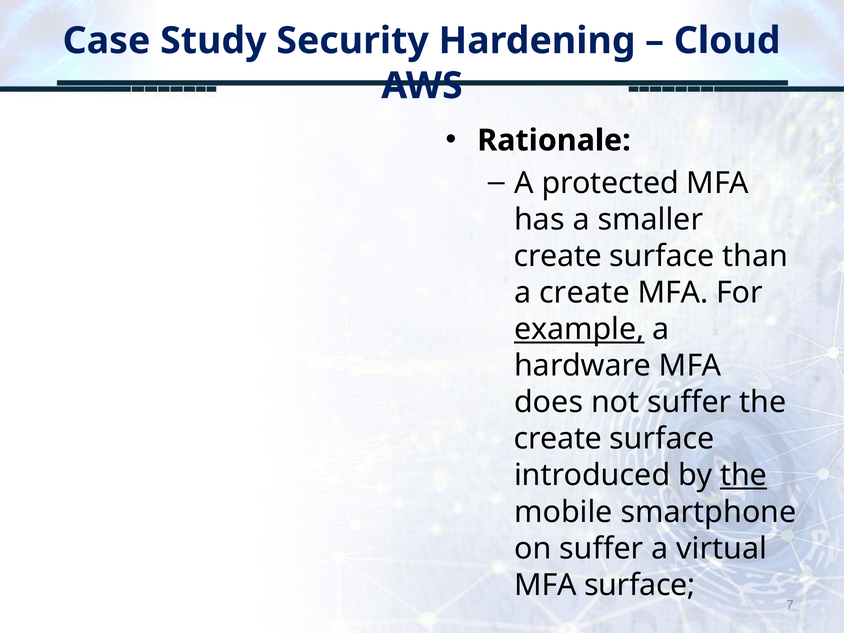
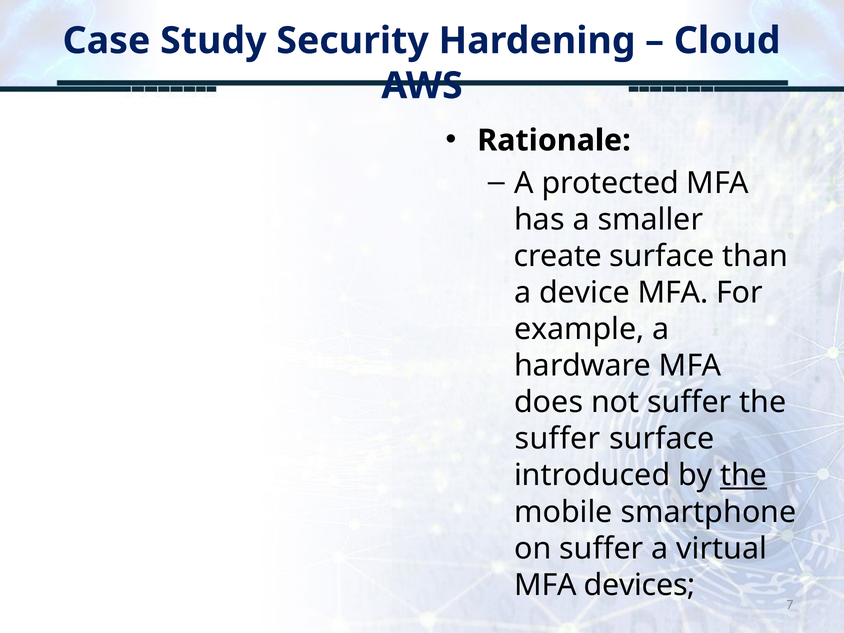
a create: create -> device (585, 293)
example underline: present -> none (579, 329)
create: create -> suffer (558, 439)
MFA surface: surface -> devices (640, 585)
